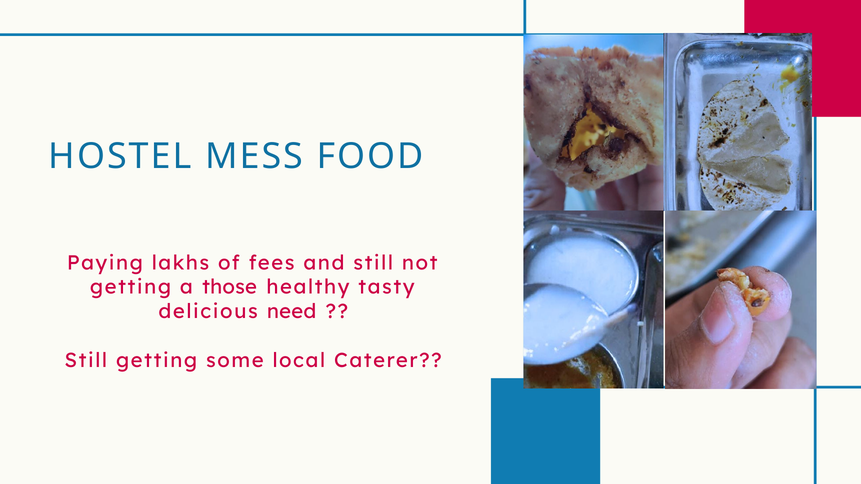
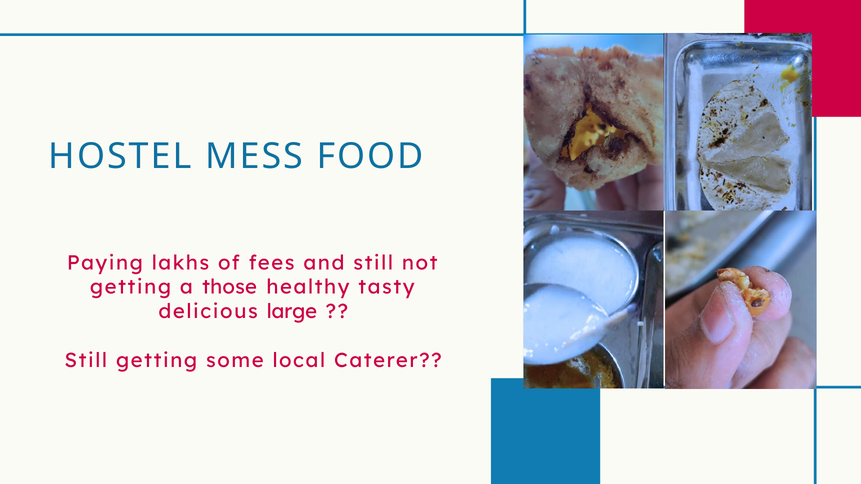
need: need -> large (292, 312)
